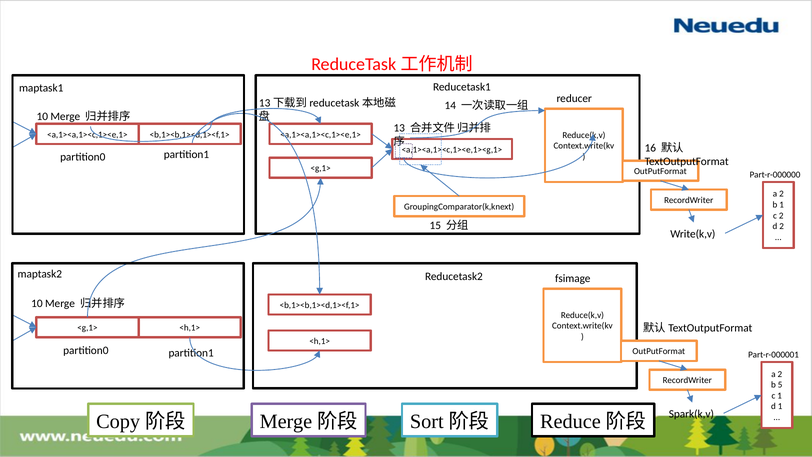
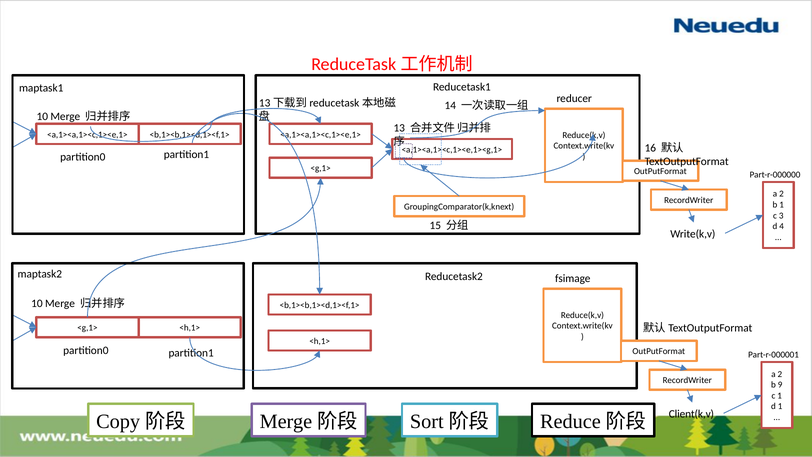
c 2: 2 -> 3 (781, 216)
d 2: 2 -> 4 (782, 226)
5: 5 -> 9 (780, 385)
Spark(k,v: Spark(k,v -> Client(k,v (691, 414)
